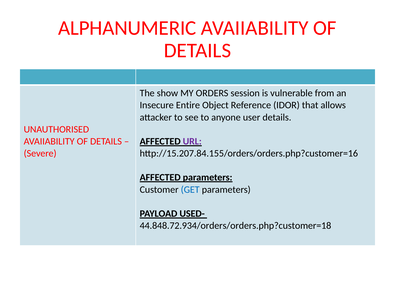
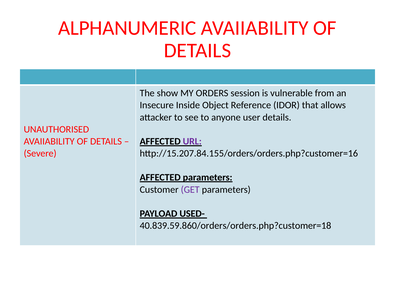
Entire: Entire -> Inside (188, 105)
GET colour: blue -> purple (190, 190)
44.848.72.934/orders/orders.php?customer=18: 44.848.72.934/orders/orders.php?customer=18 -> 40.839.59.860/orders/orders.php?customer=18 (235, 226)
